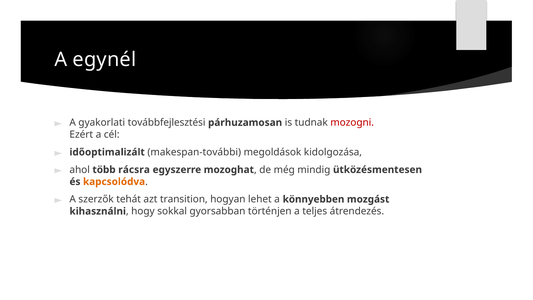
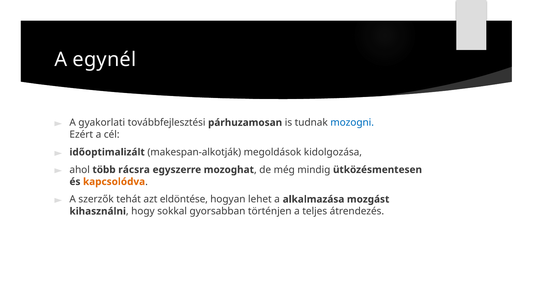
mozogni colour: red -> blue (352, 123)
makespan-további: makespan-további -> makespan-alkotják (194, 152)
transition: transition -> eldöntése (184, 199)
könnyebben: könnyebben -> alkalmazása (313, 199)
